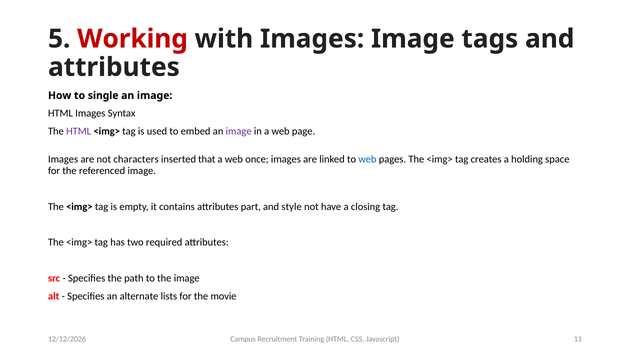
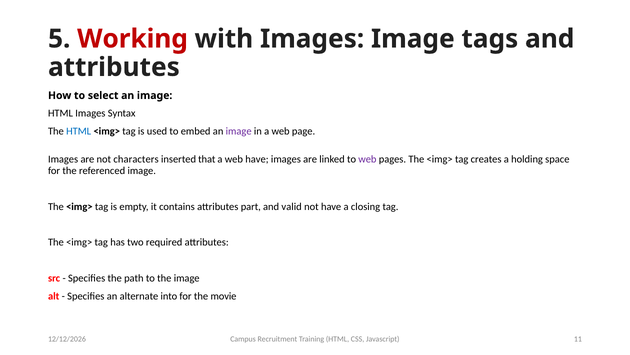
single: single -> select (103, 95)
HTML colour: purple -> blue (79, 131)
web once: once -> have (257, 159)
web colour: blue -> purple (367, 159)
style: style -> valid (292, 206)
lists: lists -> into (169, 296)
